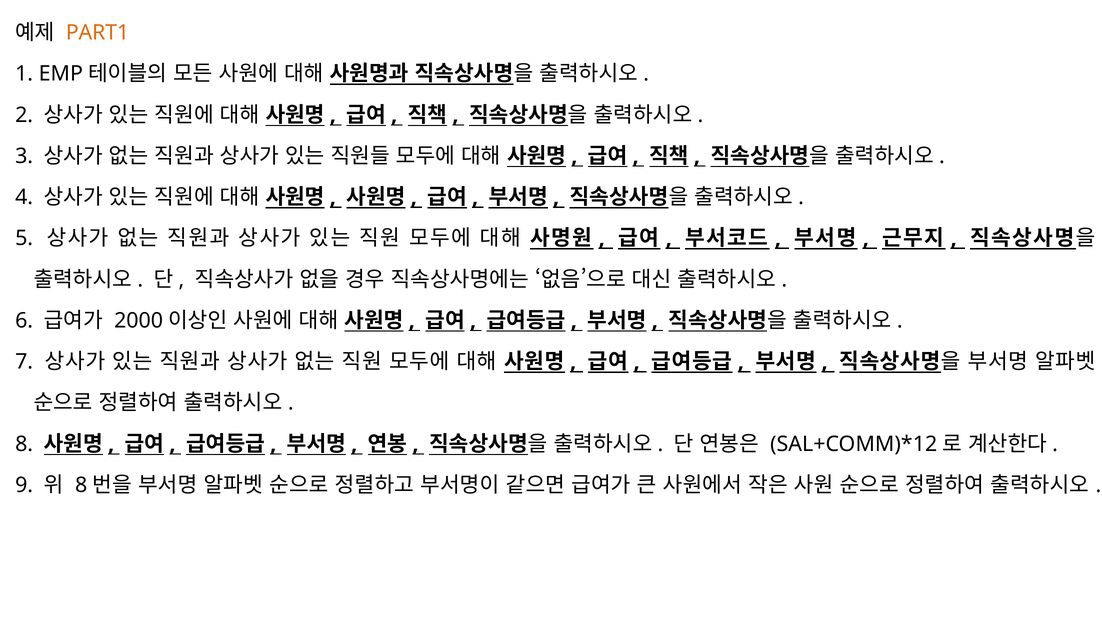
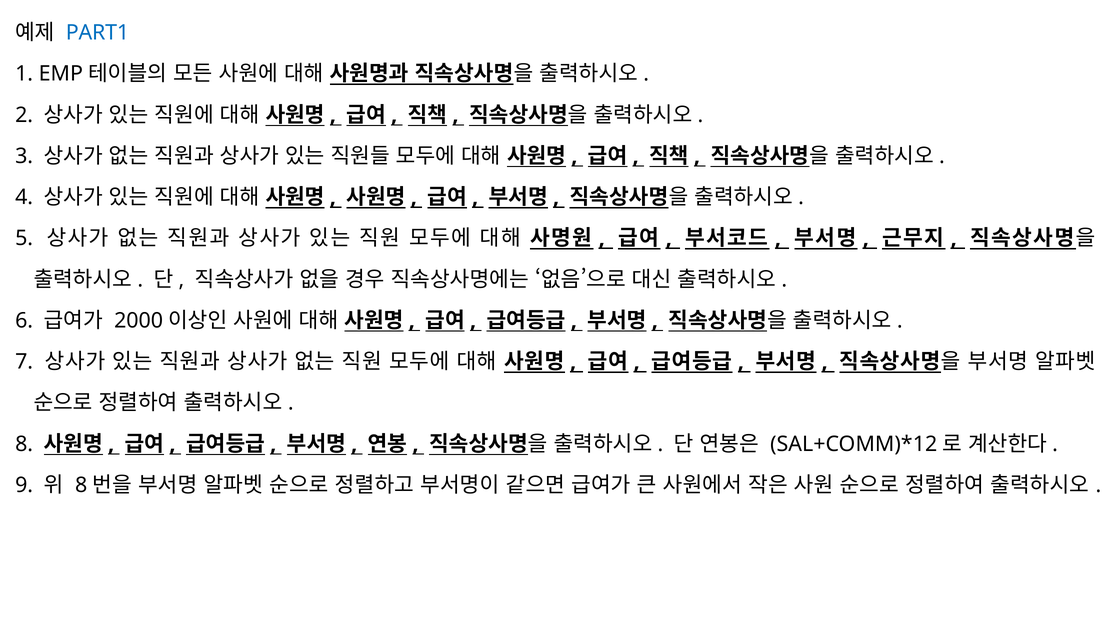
PART1 colour: orange -> blue (98, 33)
